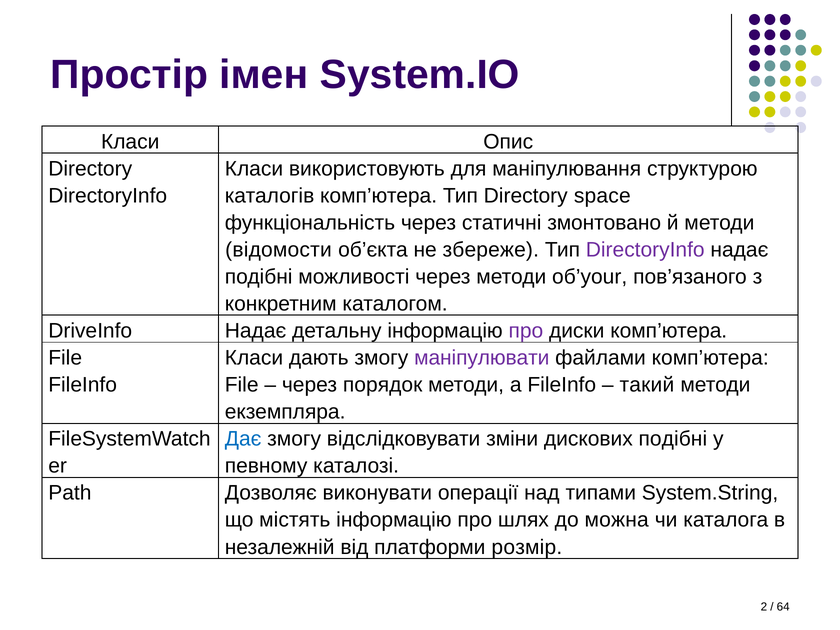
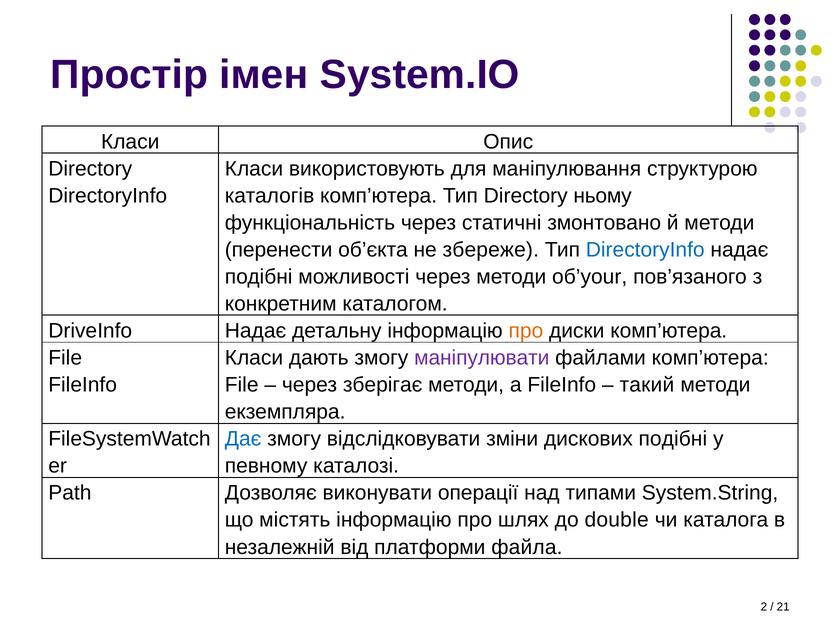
space: space -> ньому (603, 196)
відомости: відомости -> перенести (279, 250)
DirectoryInfo colour: purple -> blue (645, 250)
про colour: purple -> orange (526, 331)
порядок: порядок -> зберігає (383, 385)
можна: можна -> double (617, 520)
розмір: розмір -> файла (527, 547)
64: 64 -> 21 (783, 607)
